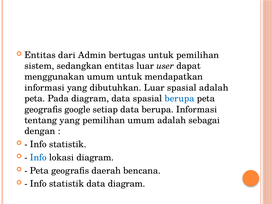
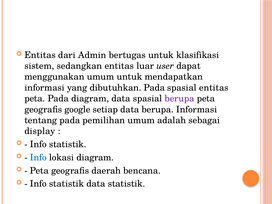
untuk pemilihan: pemilihan -> klasifikasi (198, 55)
dibutuhkan Luar: Luar -> Pada (154, 88)
spasial adalah: adalah -> entitas (214, 88)
berupa colour: blue -> purple (180, 99)
tentang yang: yang -> pada (70, 120)
dengan: dengan -> display (40, 131)
data diagram: diagram -> statistik (127, 184)
